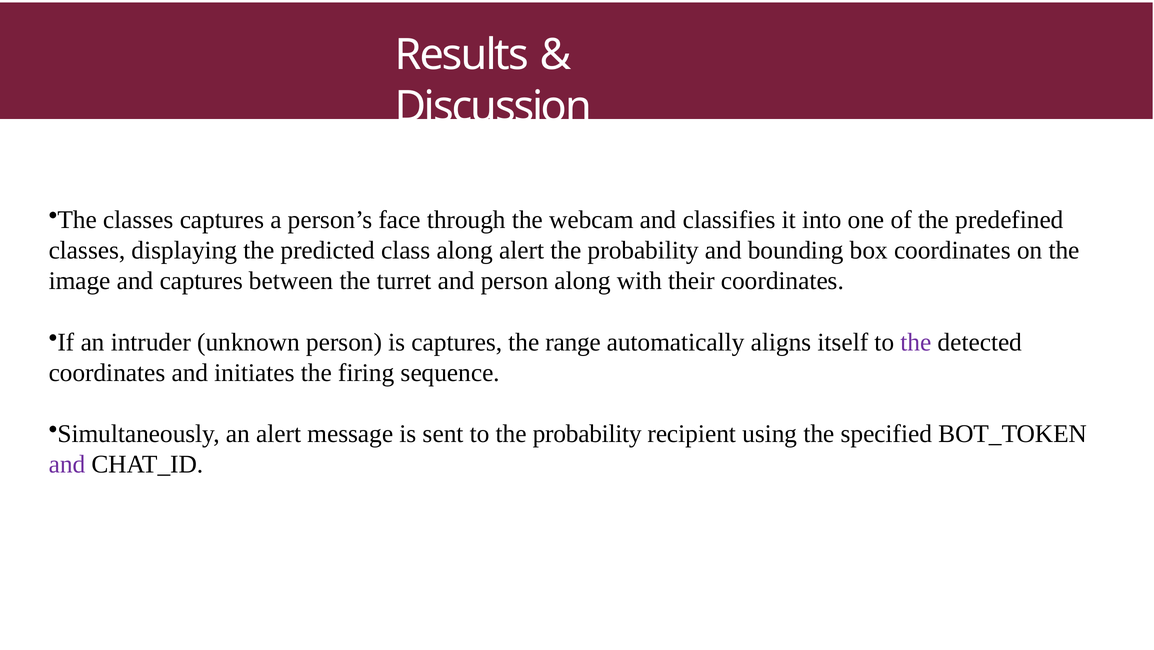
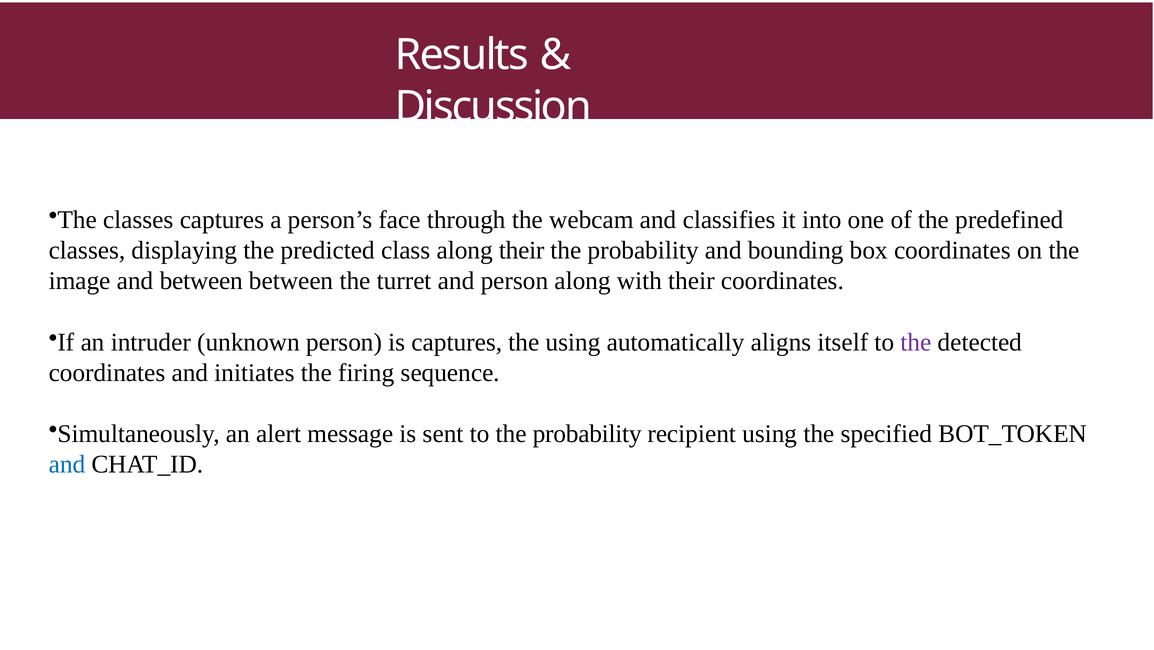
along alert: alert -> their (522, 250)
and captures: captures -> between (201, 281)
the range: range -> using (573, 342)
and colour: purple -> blue (67, 464)
